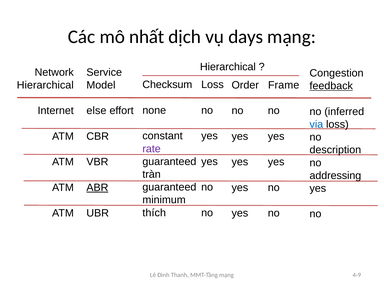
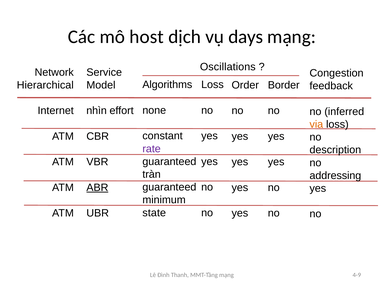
nhất: nhất -> host (147, 37)
Hierarchical: Hierarchical -> Oscillations (228, 67)
Checksum: Checksum -> Algorithms (167, 85)
Frame: Frame -> Border (284, 85)
feedback underline: present -> none (331, 86)
else: else -> nhìn (97, 111)
via colour: blue -> orange (316, 124)
thích: thích -> state (154, 213)
